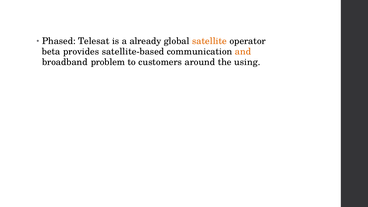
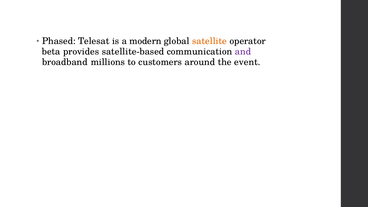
already: already -> modern (145, 41)
and colour: orange -> purple (243, 52)
problem: problem -> millions (108, 62)
using: using -> event (247, 62)
